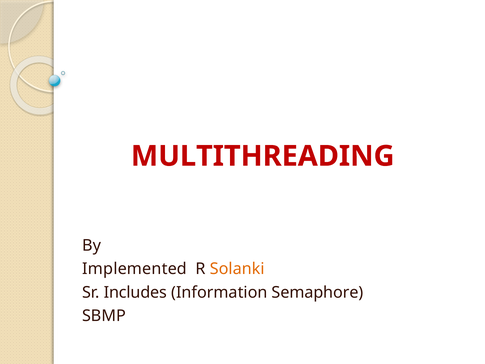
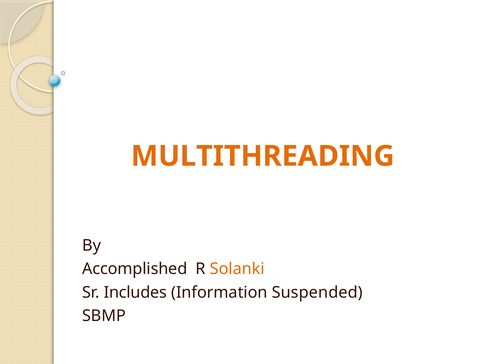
MULTITHREADING colour: red -> orange (263, 156)
Implemented: Implemented -> Accomplished (135, 269)
Semaphore: Semaphore -> Suspended (317, 292)
